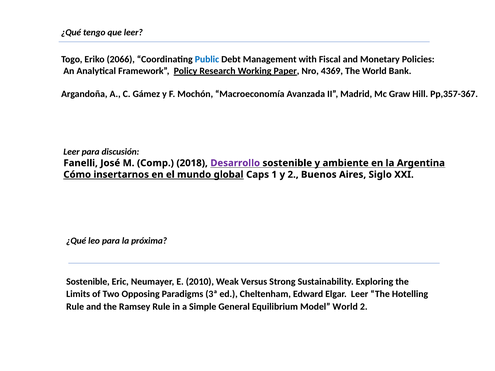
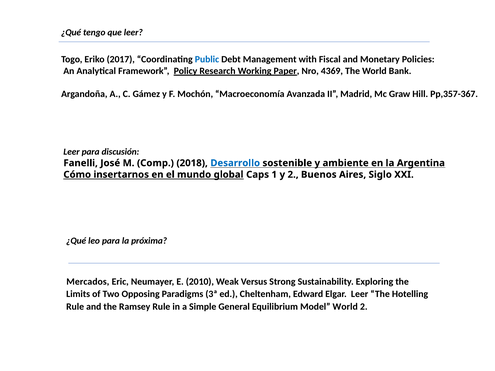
2066: 2066 -> 2017 (121, 59)
Desarrollo colour: purple -> blue (235, 163)
Sostenible: Sostenible -> Mercados (88, 282)
